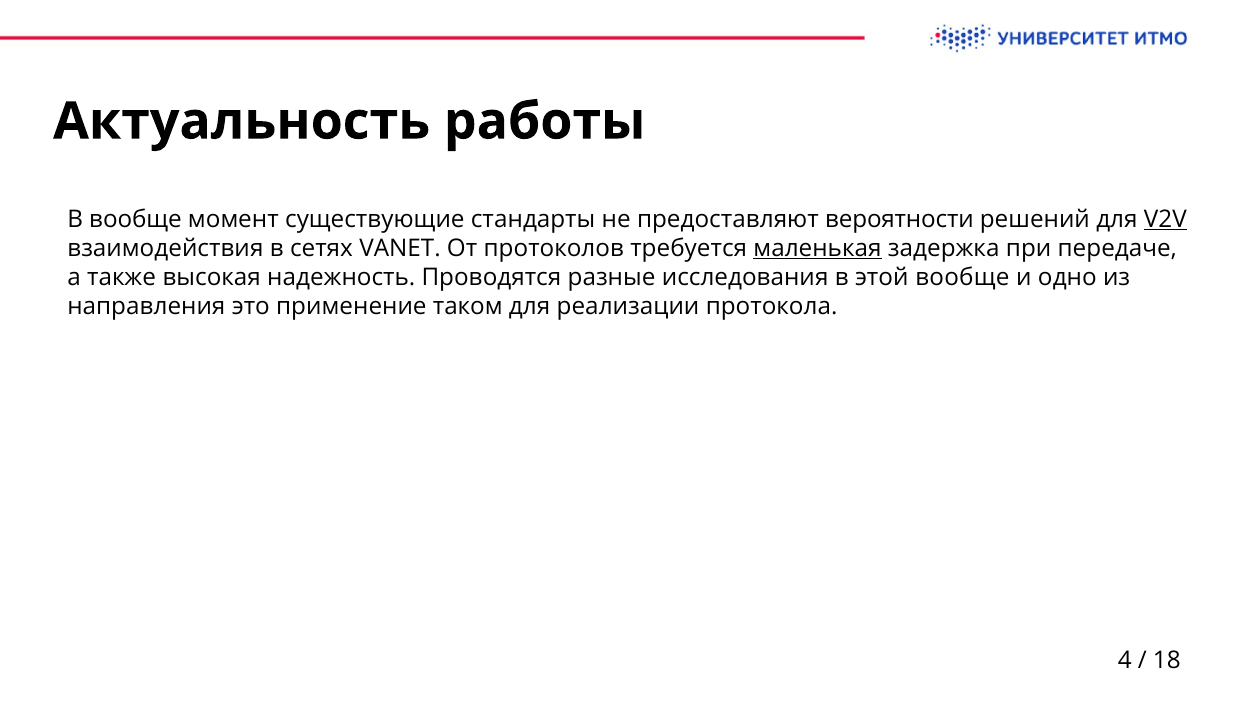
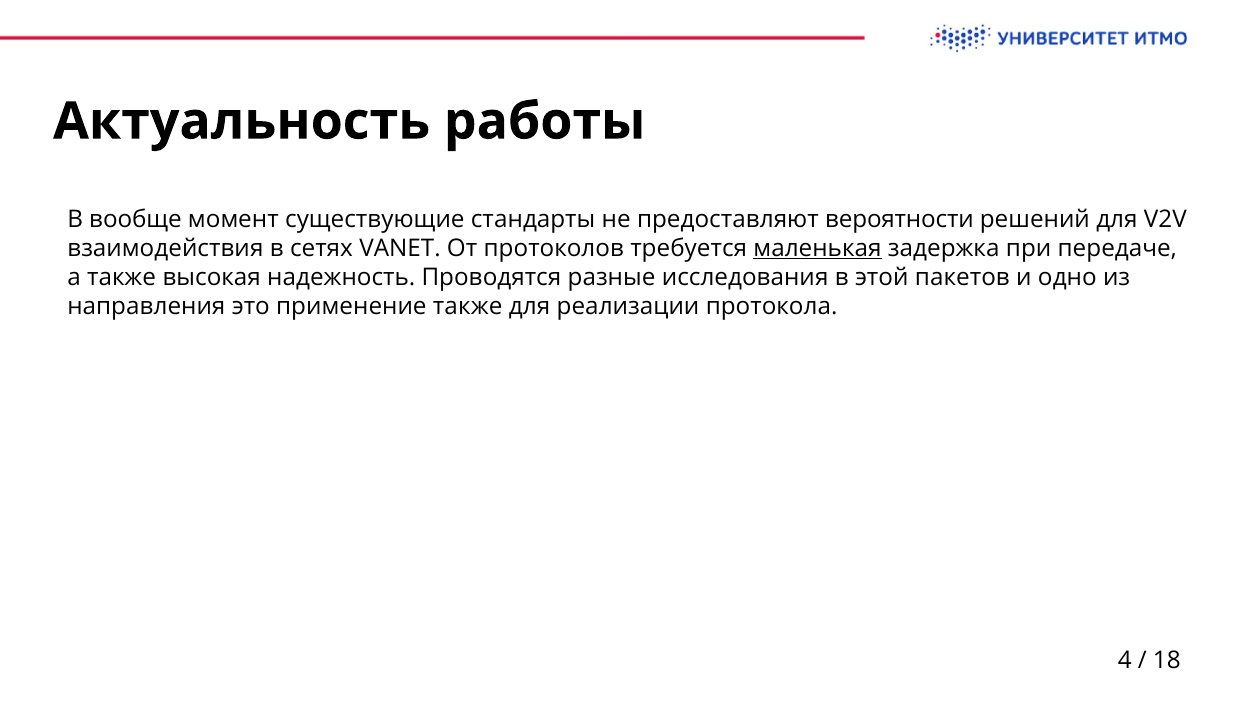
V2V underline: present -> none (1165, 219)
этой вообще: вообще -> пакетов (962, 277)
применение таком: таком -> также (468, 306)
